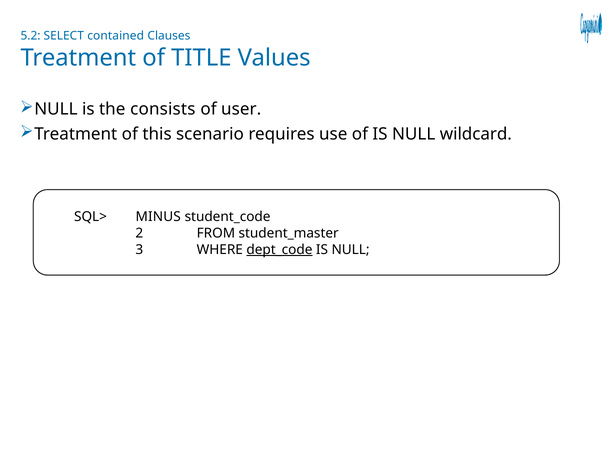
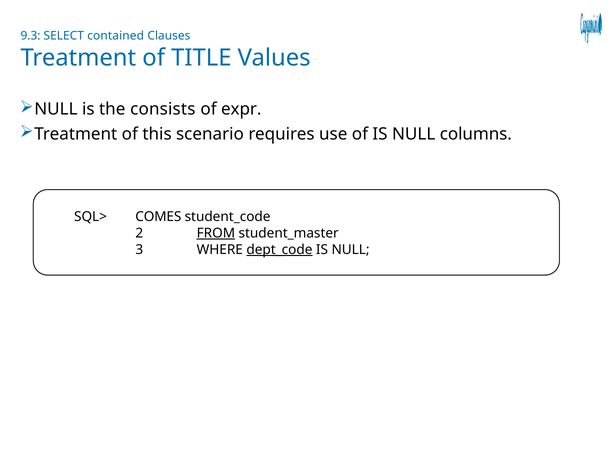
5.2: 5.2 -> 9.3 (31, 36)
user: user -> expr (241, 109)
wildcard: wildcard -> columns (476, 134)
MINUS: MINUS -> COMES (158, 217)
FROM underline: none -> present (216, 233)
